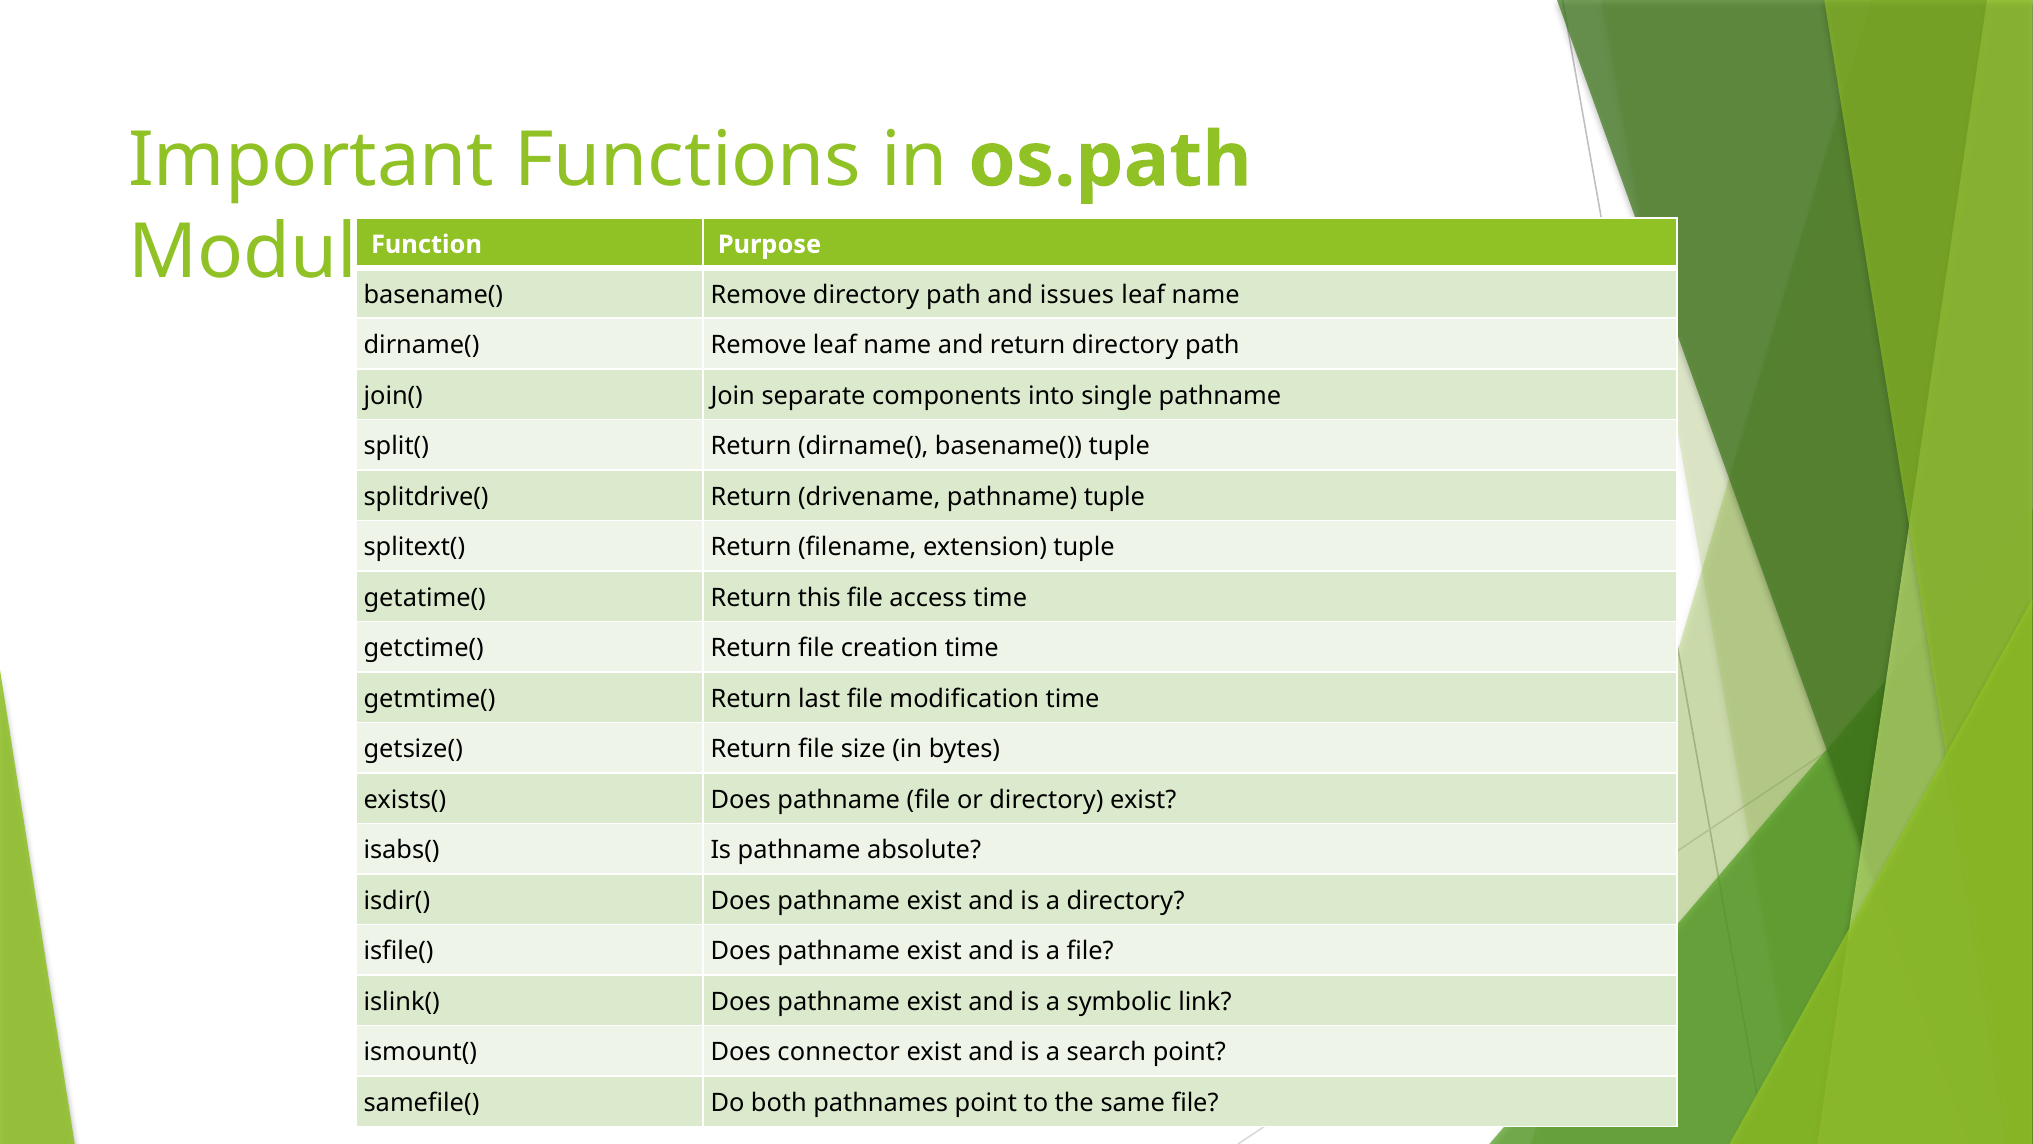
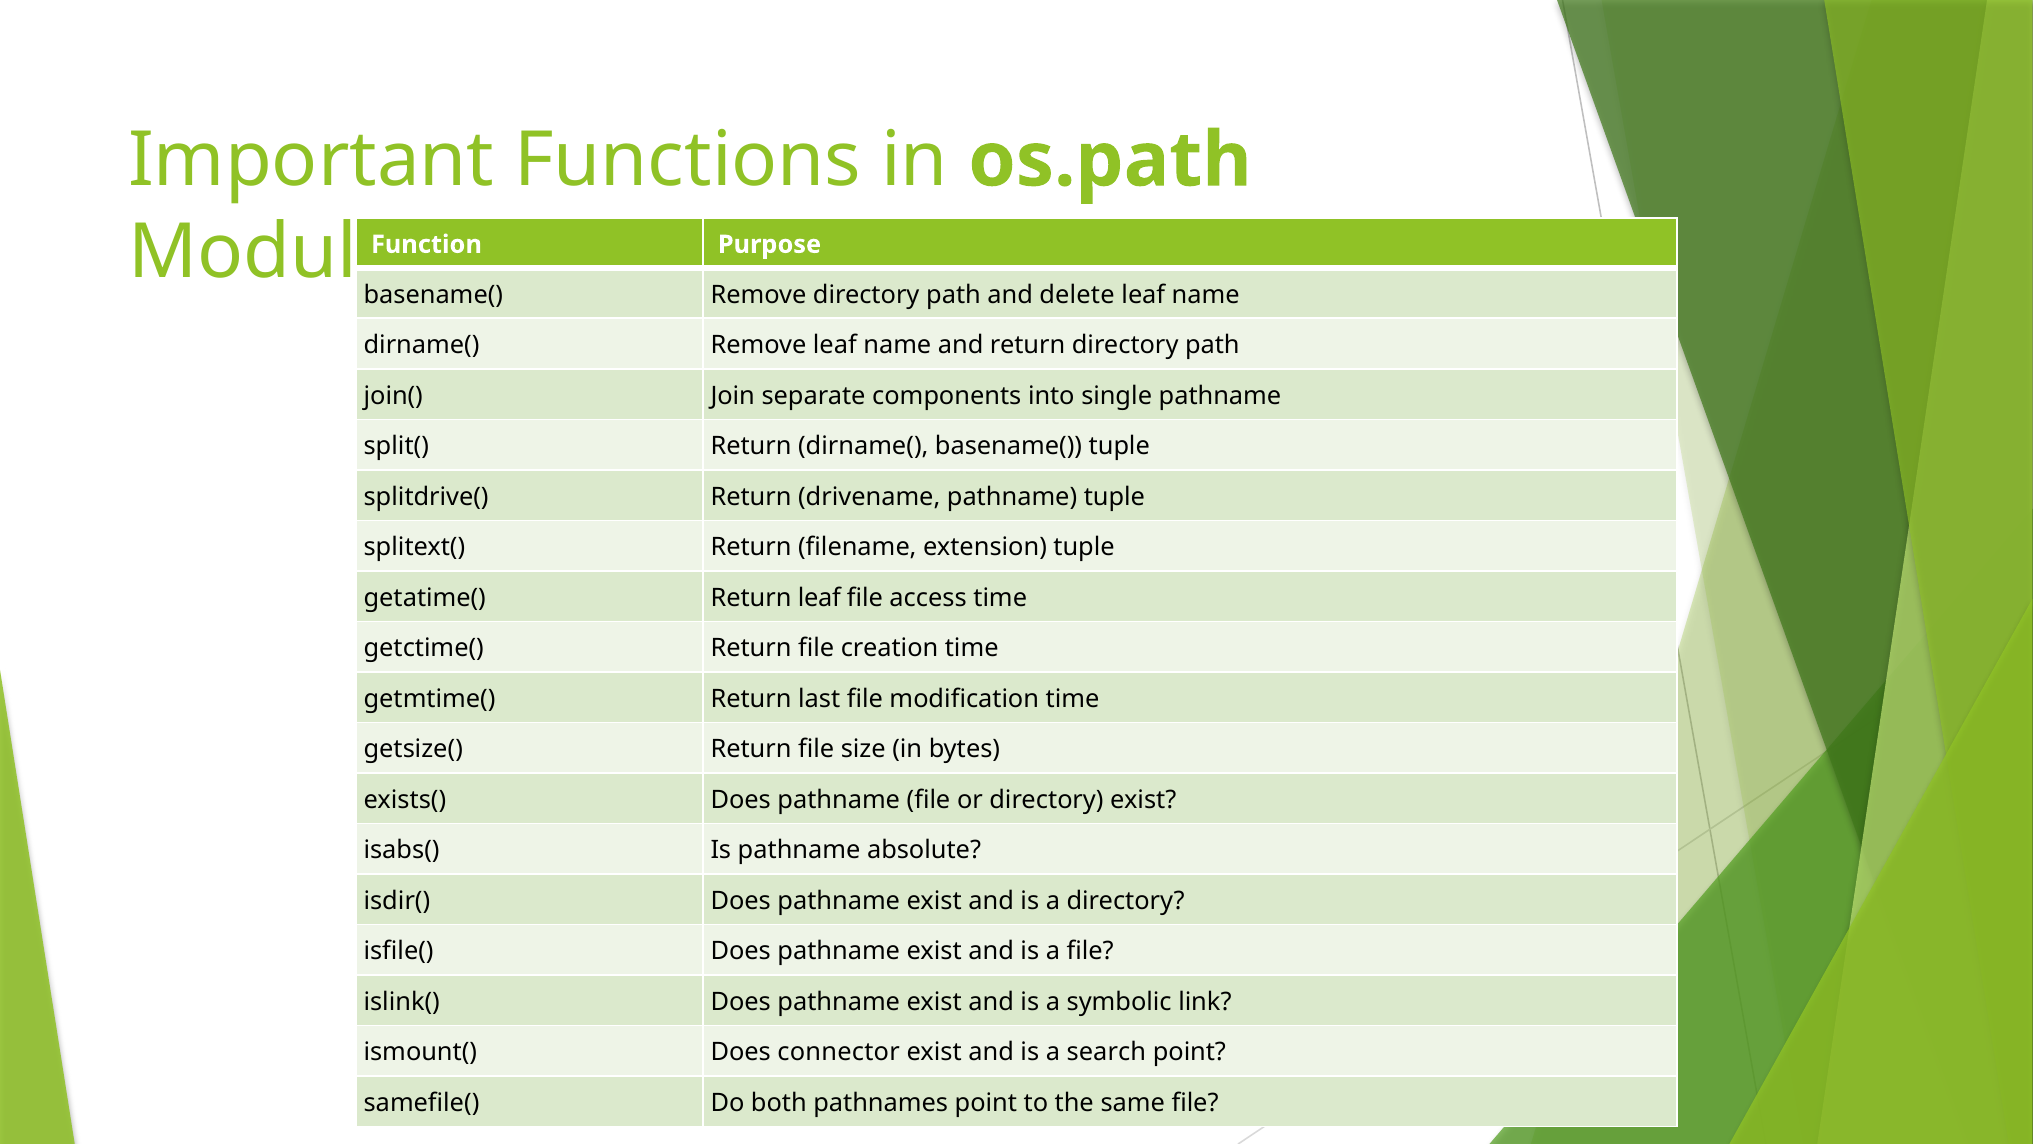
issues: issues -> delete (1077, 295)
Return this: this -> leaf (819, 597)
